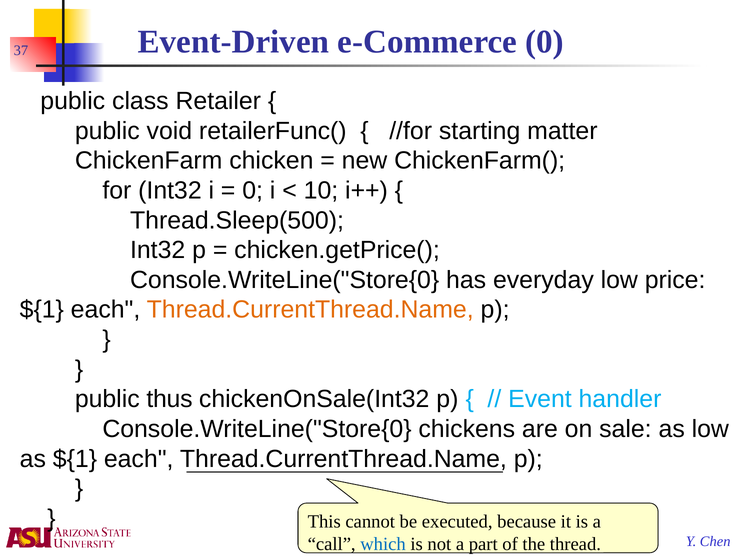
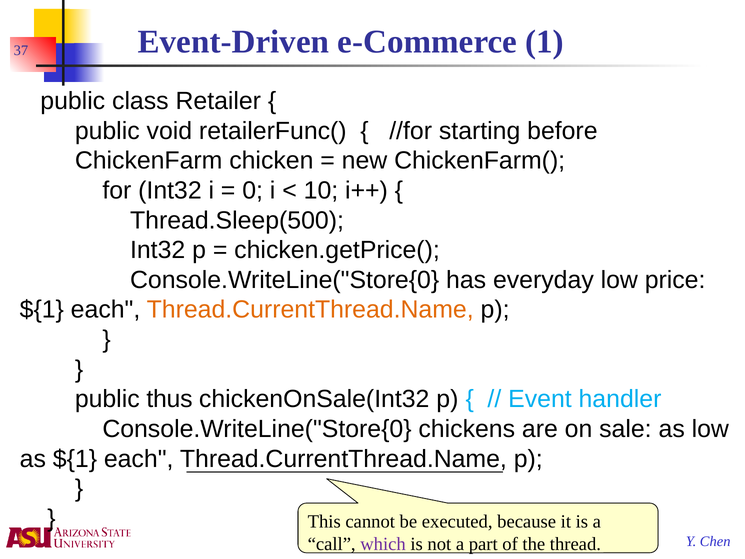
e-Commerce 0: 0 -> 1 (545, 42)
matter: matter -> before (562, 131)
which colour: blue -> purple (383, 544)
